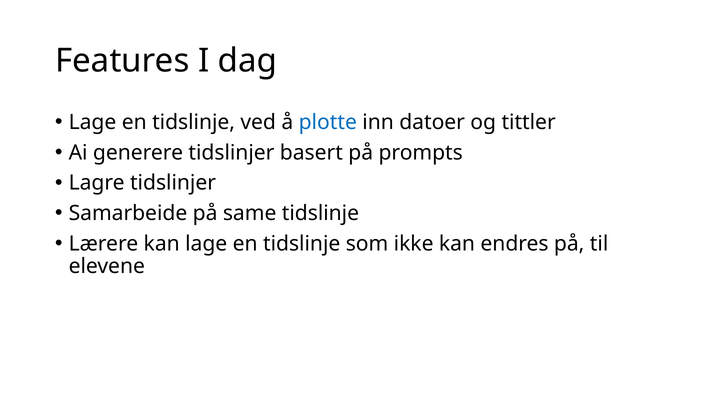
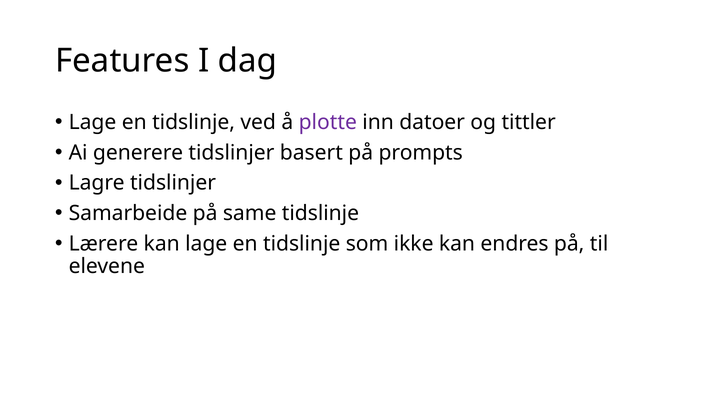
plotte colour: blue -> purple (328, 122)
